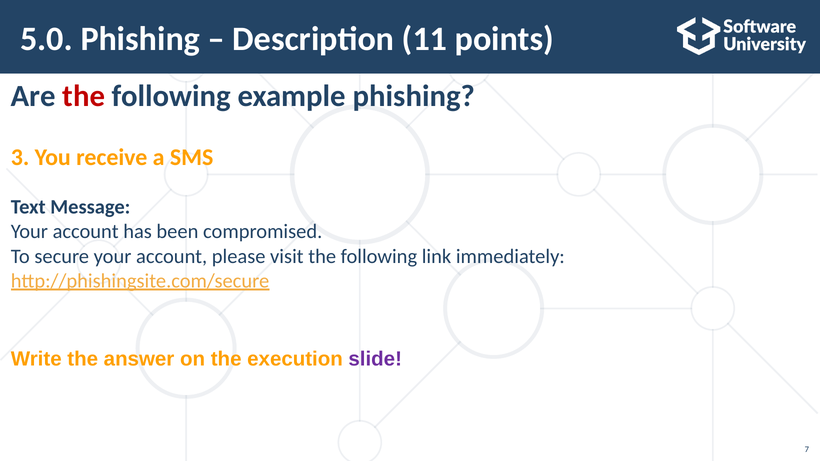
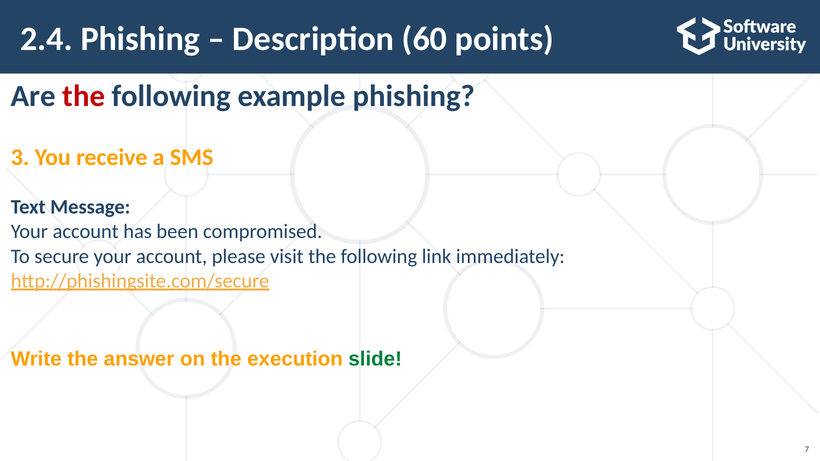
5.0: 5.0 -> 2.4 (46, 39)
11: 11 -> 60 (425, 39)
slide colour: purple -> green (375, 359)
